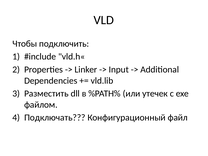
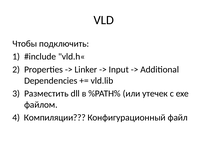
Подключать: Подключать -> Компиляции (55, 118)
